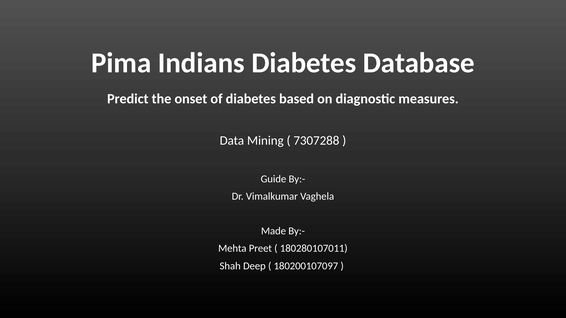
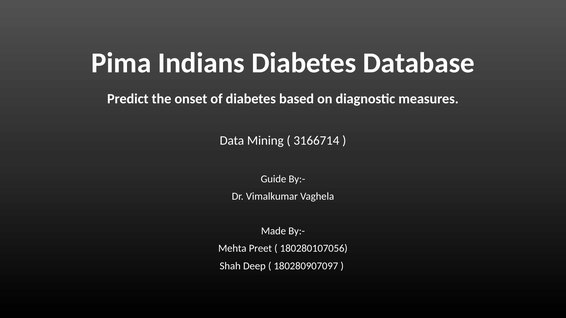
7307288: 7307288 -> 3166714 (316, 141)
180280107011: 180280107011 -> 180280107056 (314, 249)
180200107097: 180200107097 -> 180280907097 (306, 266)
